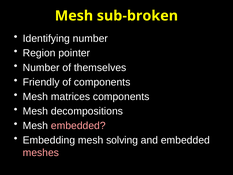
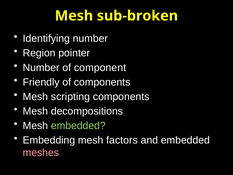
themselves: themselves -> component (100, 67)
matrices: matrices -> scripting (71, 96)
embedded colour: pink -> light green (78, 126)
solving: solving -> factors (122, 140)
